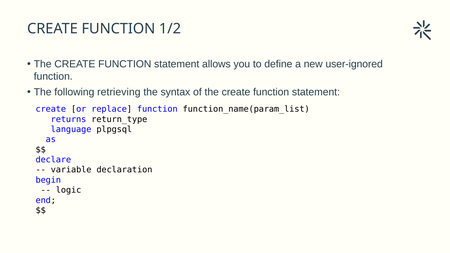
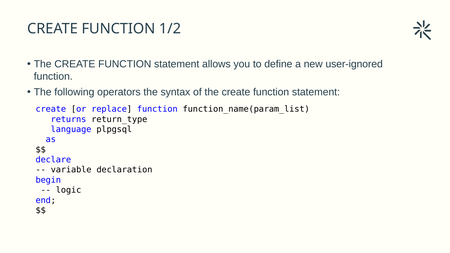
retrieving: retrieving -> operators (119, 92)
